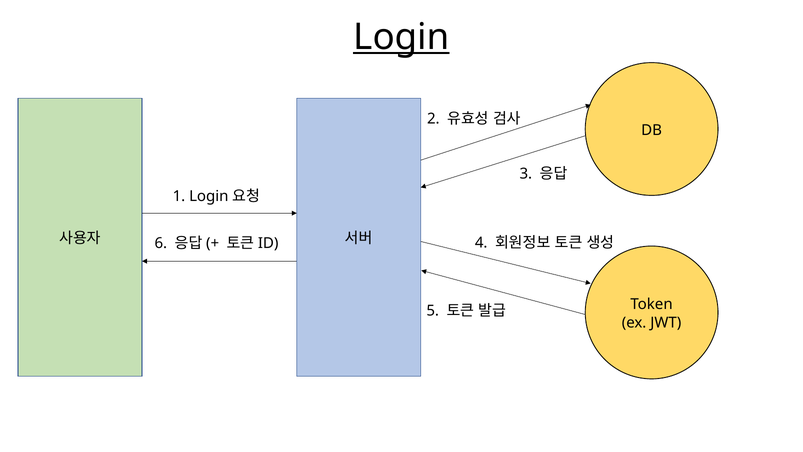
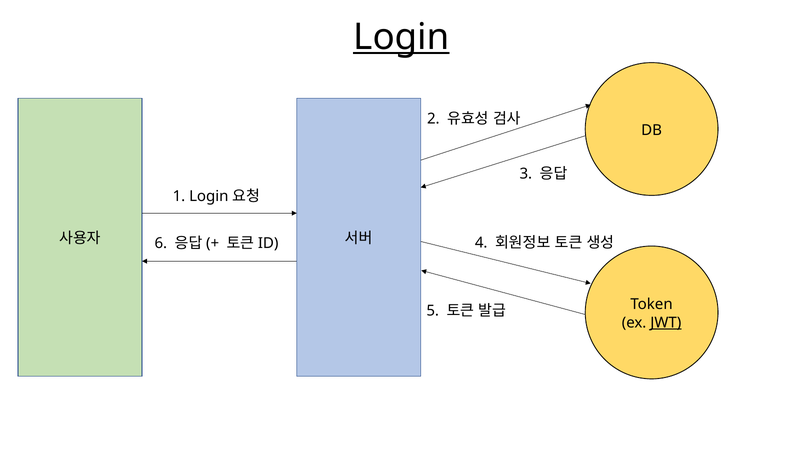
JWT underline: none -> present (666, 322)
